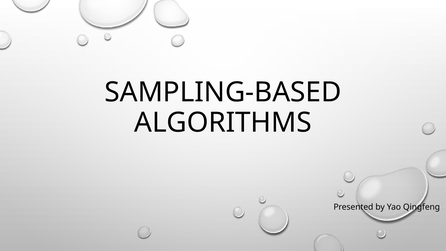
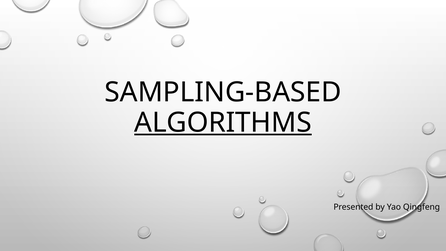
ALGORITHMS underline: none -> present (223, 122)
